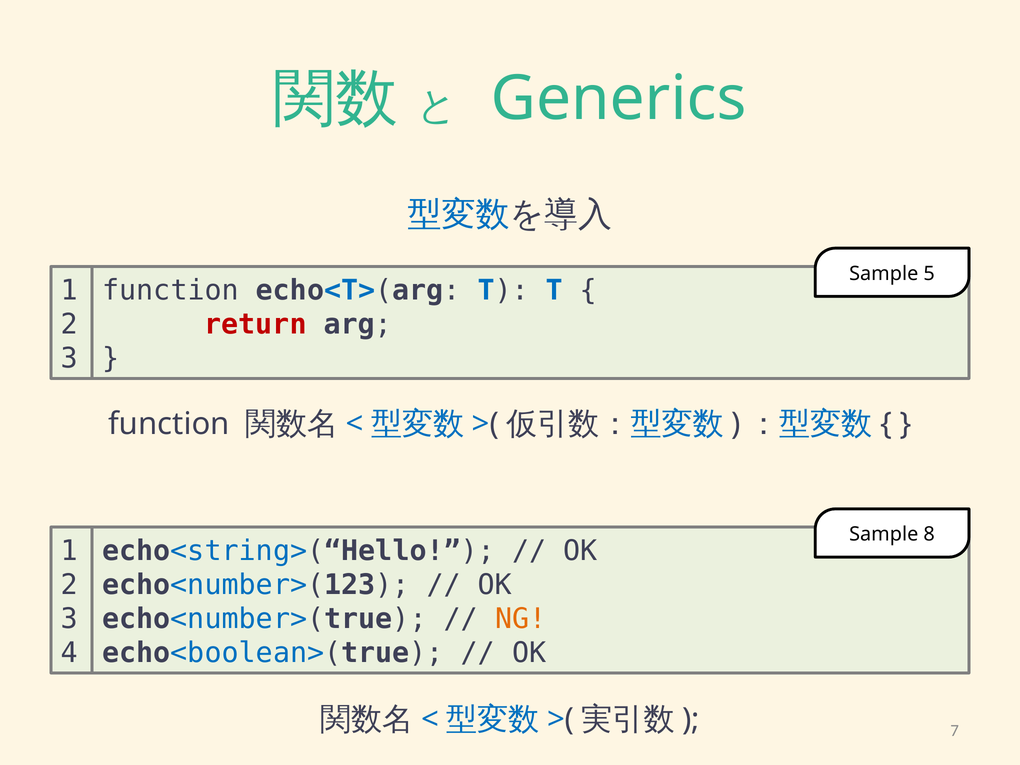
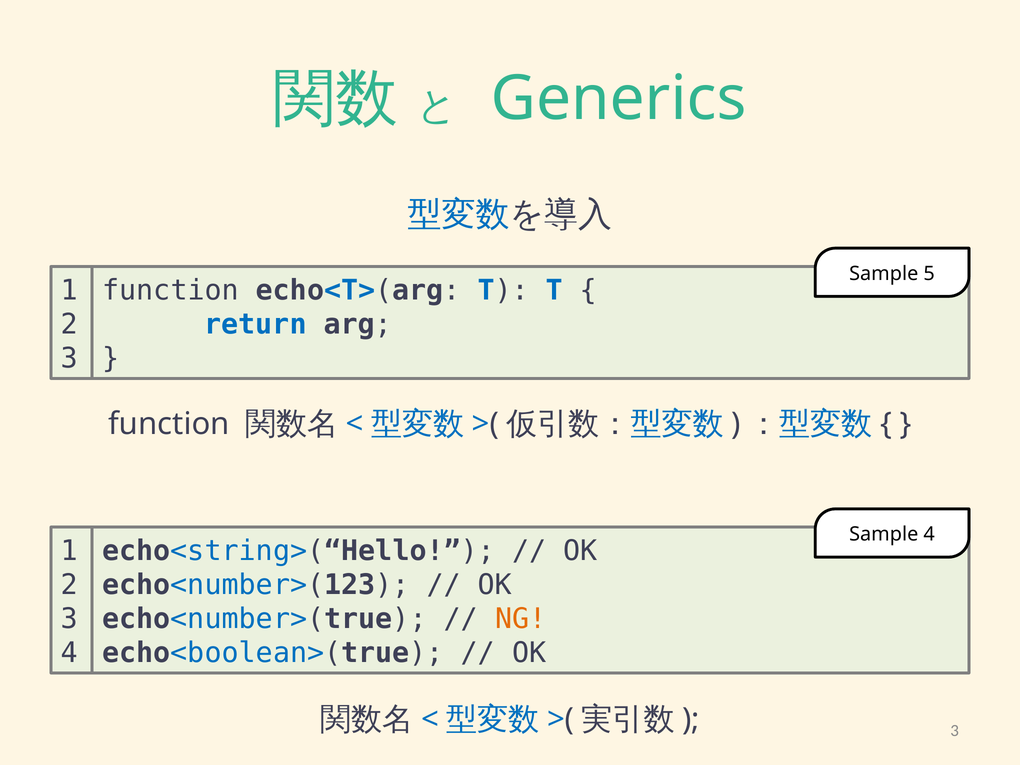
return colour: red -> blue (255, 324)
Sample 8: 8 -> 4 (929, 534)
7: 7 -> 3 (955, 730)
